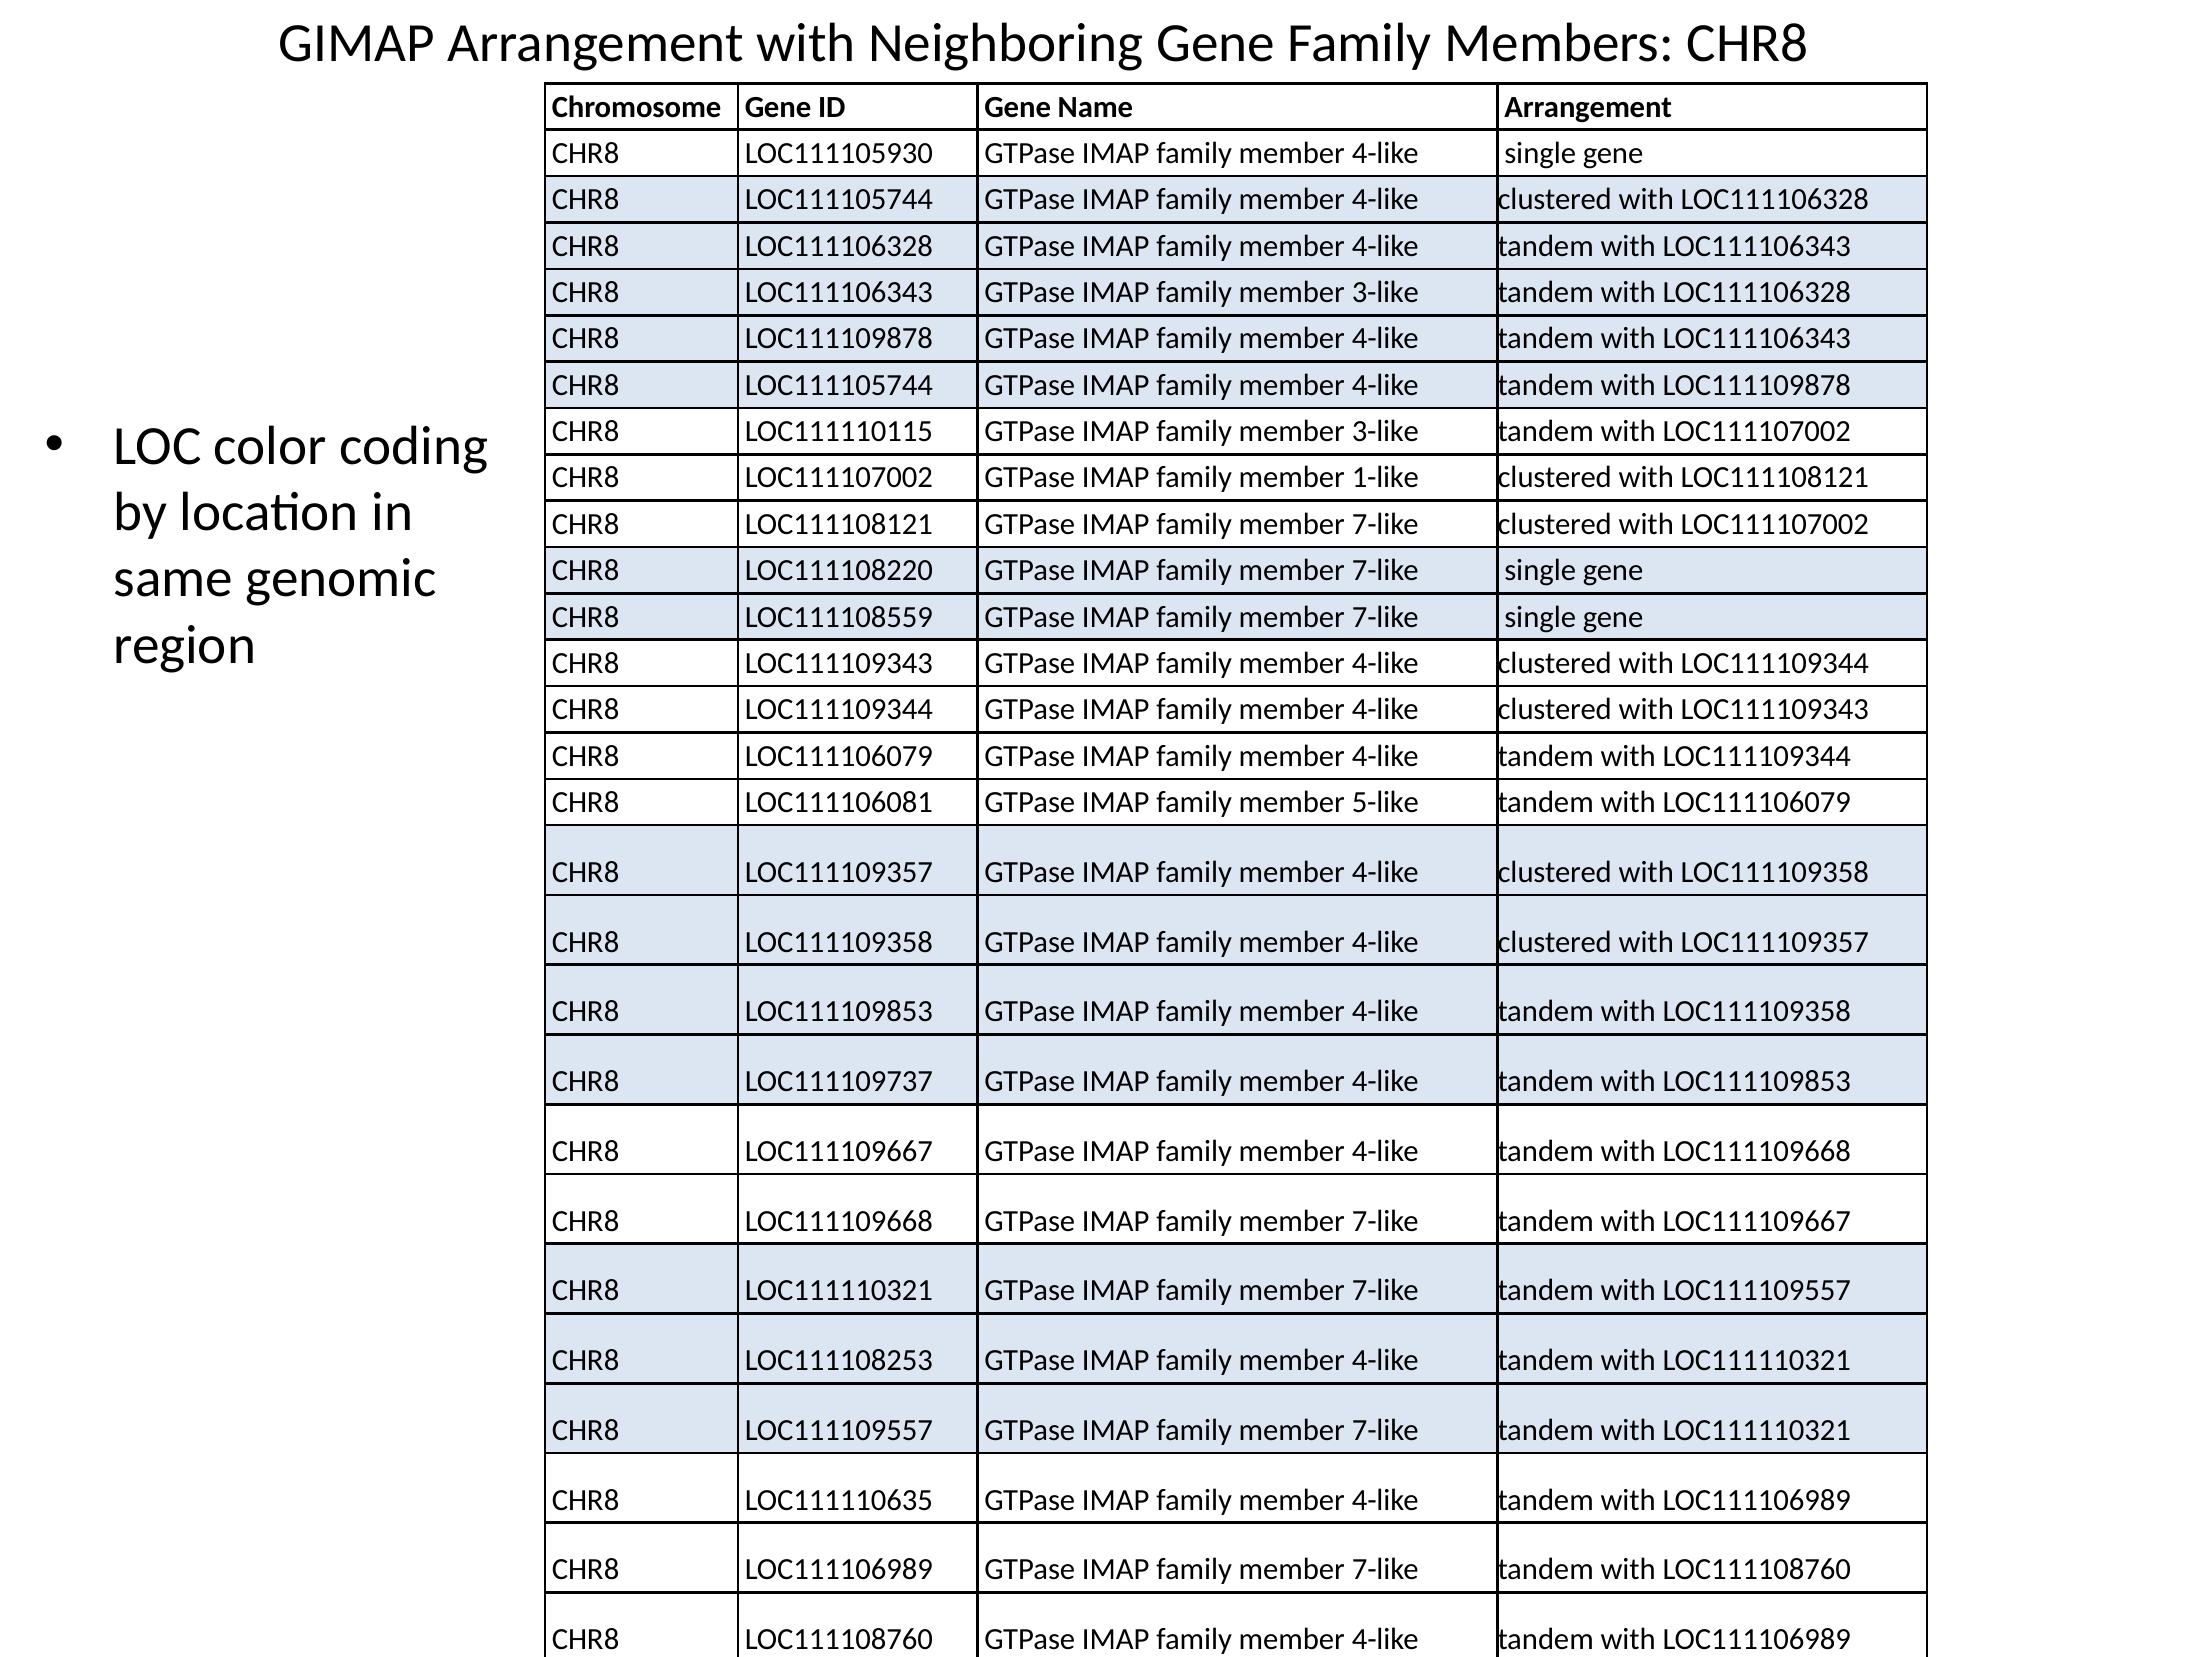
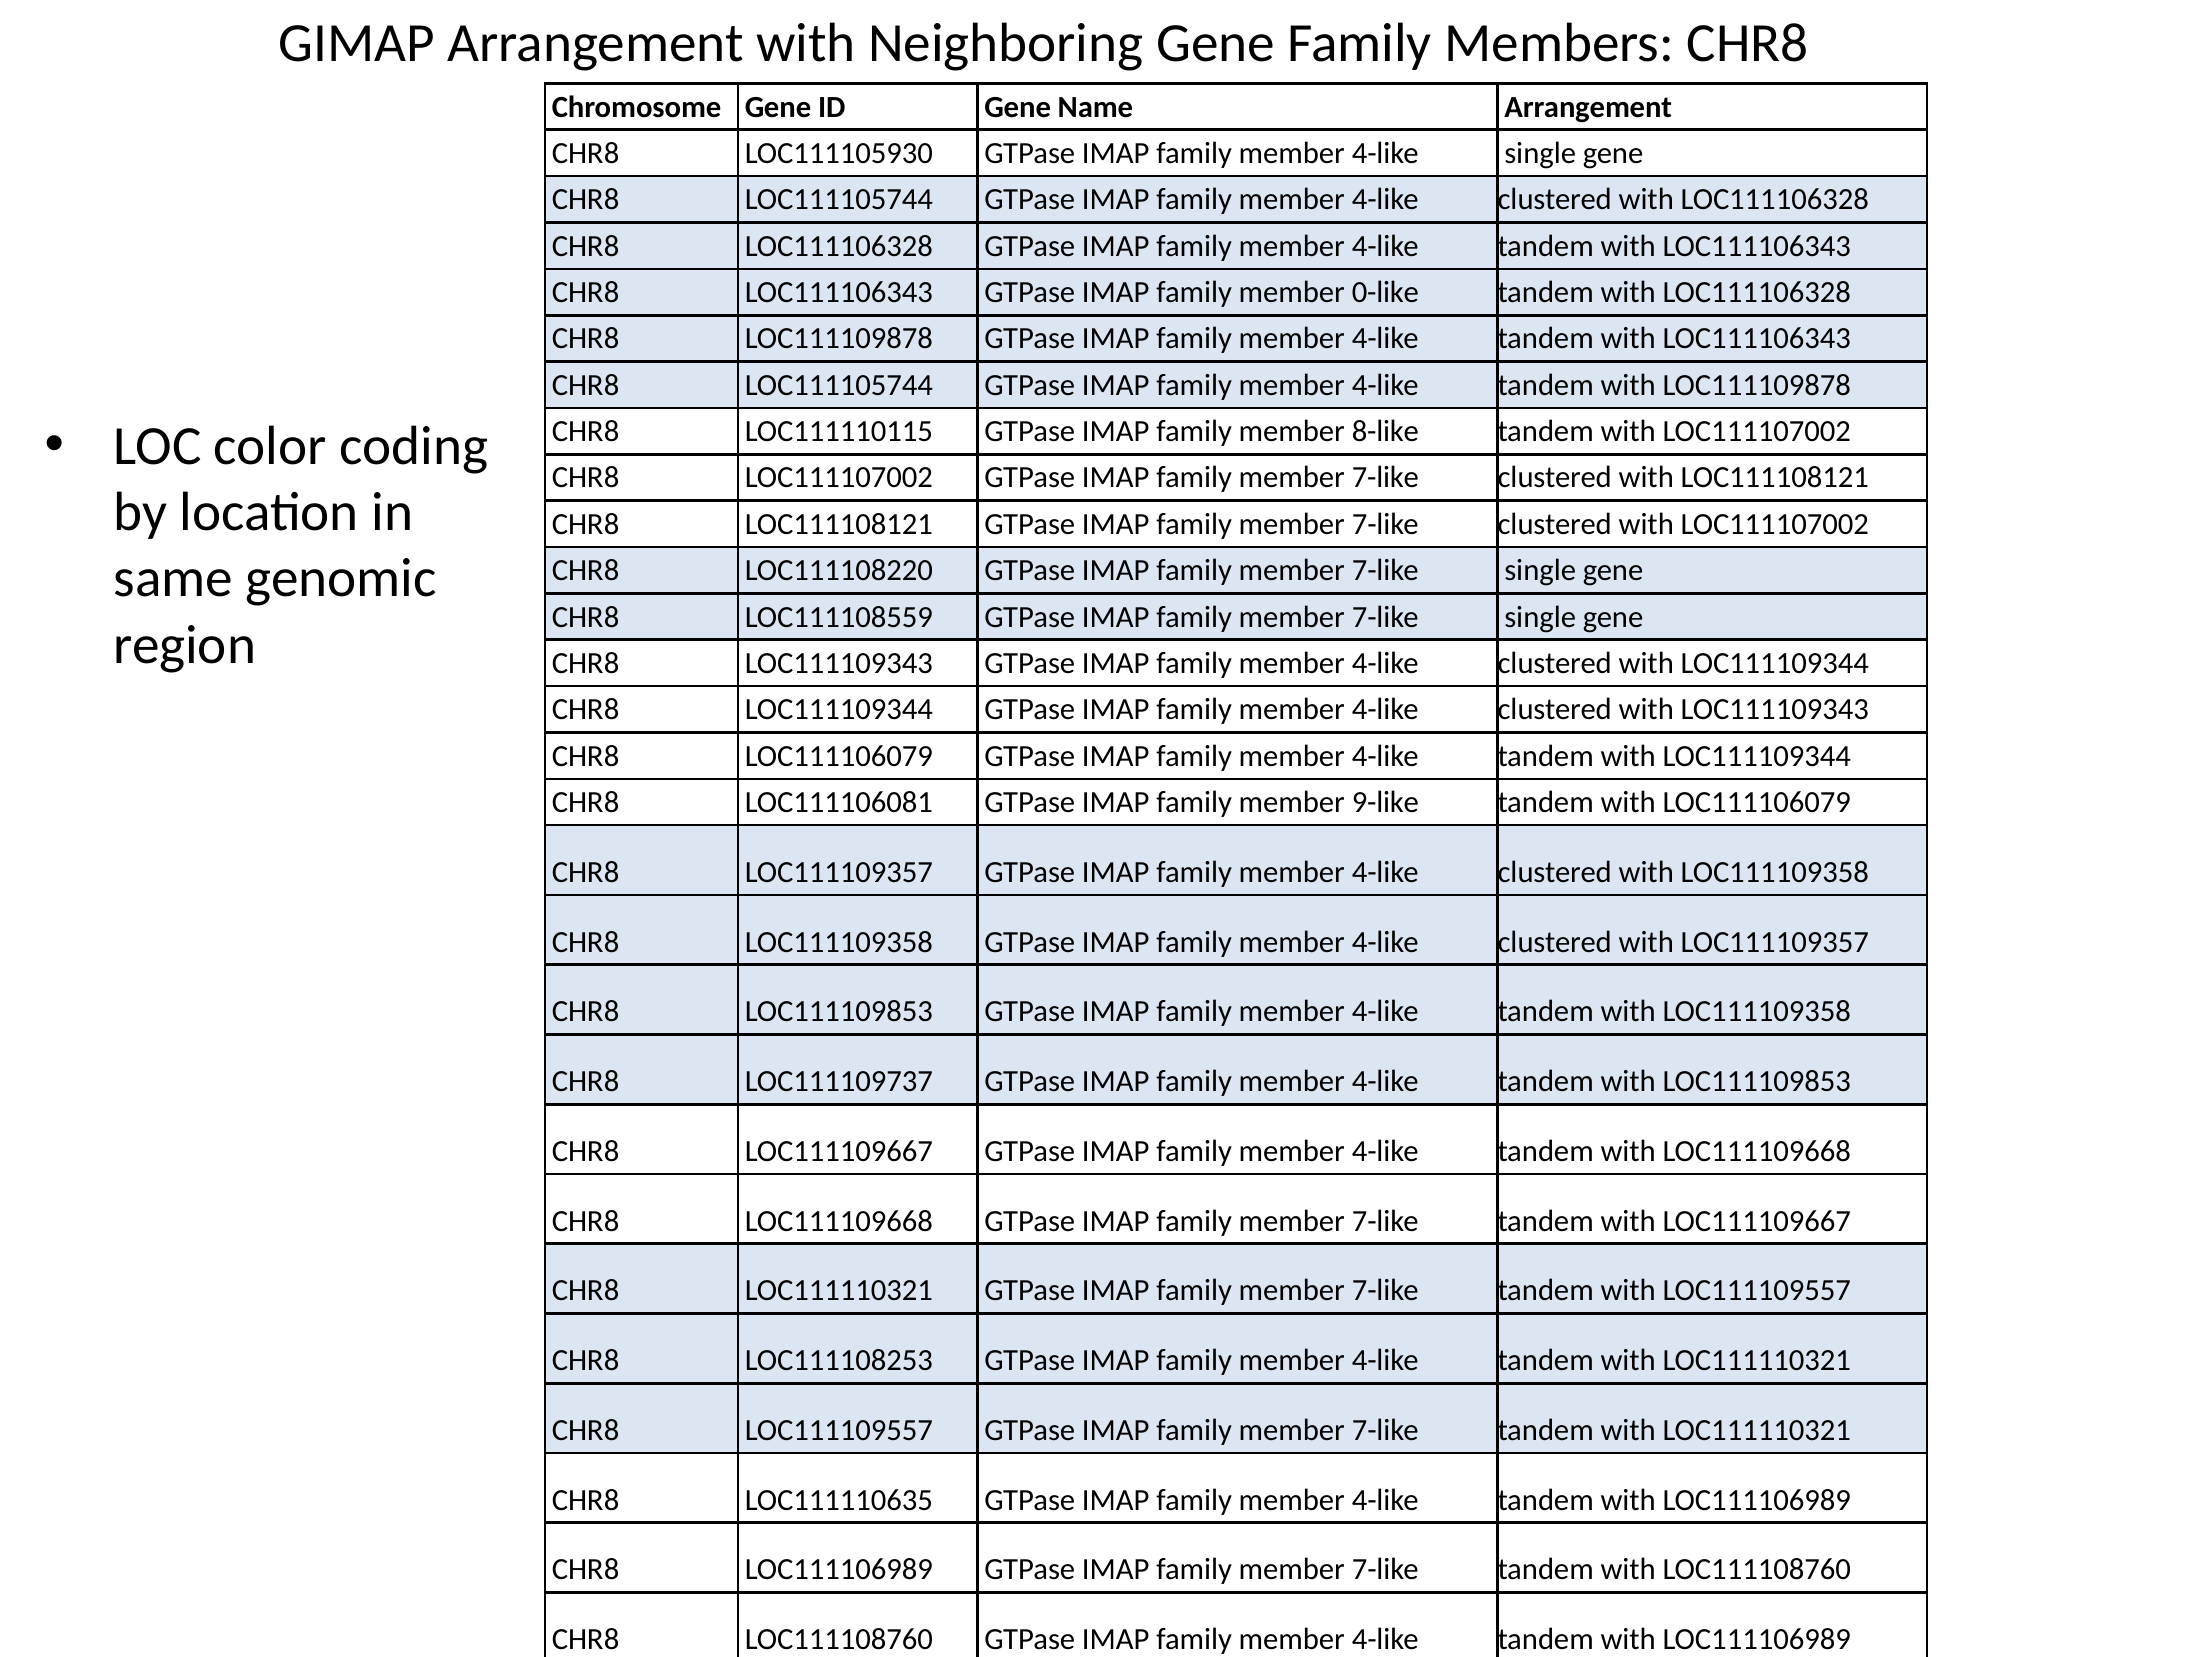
3-like: 3-like -> 0-like (1385, 292)
3-like: 3-like -> 8-like (1385, 431)
1-like: 1-like -> 7-like (1385, 478)
5-like: 5-like -> 9-like (1385, 802)
